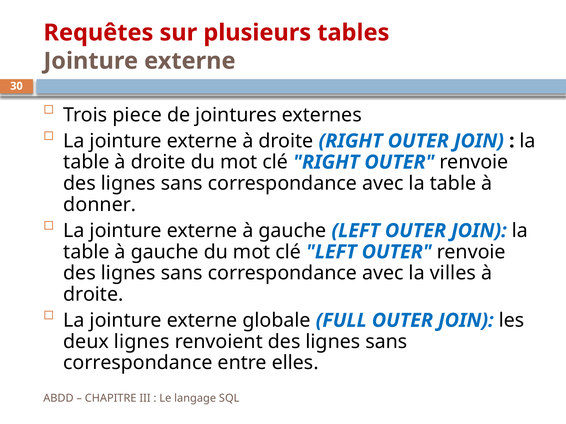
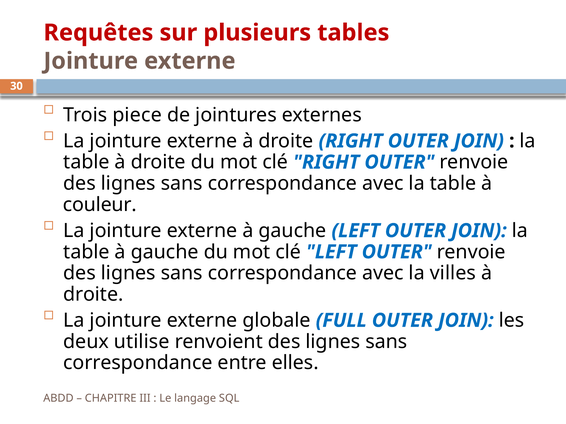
donner: donner -> couleur (100, 205)
deux lignes: lignes -> utilise (142, 342)
